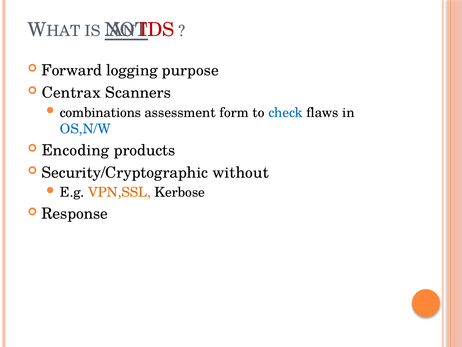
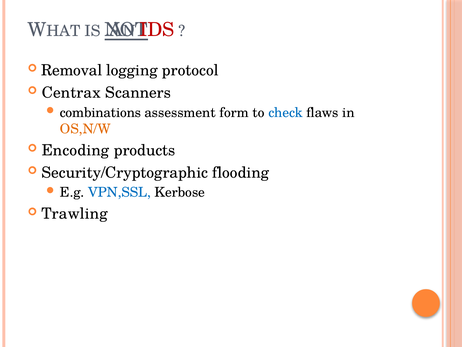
Forward: Forward -> Removal (72, 70)
purpose: purpose -> protocol (190, 70)
OS,N/W colour: blue -> orange (85, 129)
without: without -> flooding (241, 172)
VPN,SSL colour: orange -> blue (120, 192)
Response: Response -> Trawling (75, 214)
